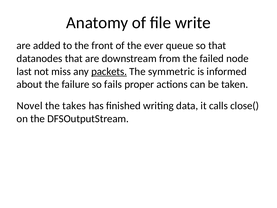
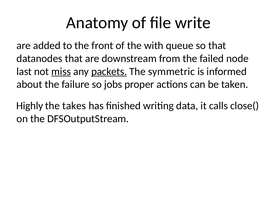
ever: ever -> with (154, 46)
miss underline: none -> present (61, 71)
fails: fails -> jobs (113, 84)
Novel: Novel -> Highly (30, 106)
